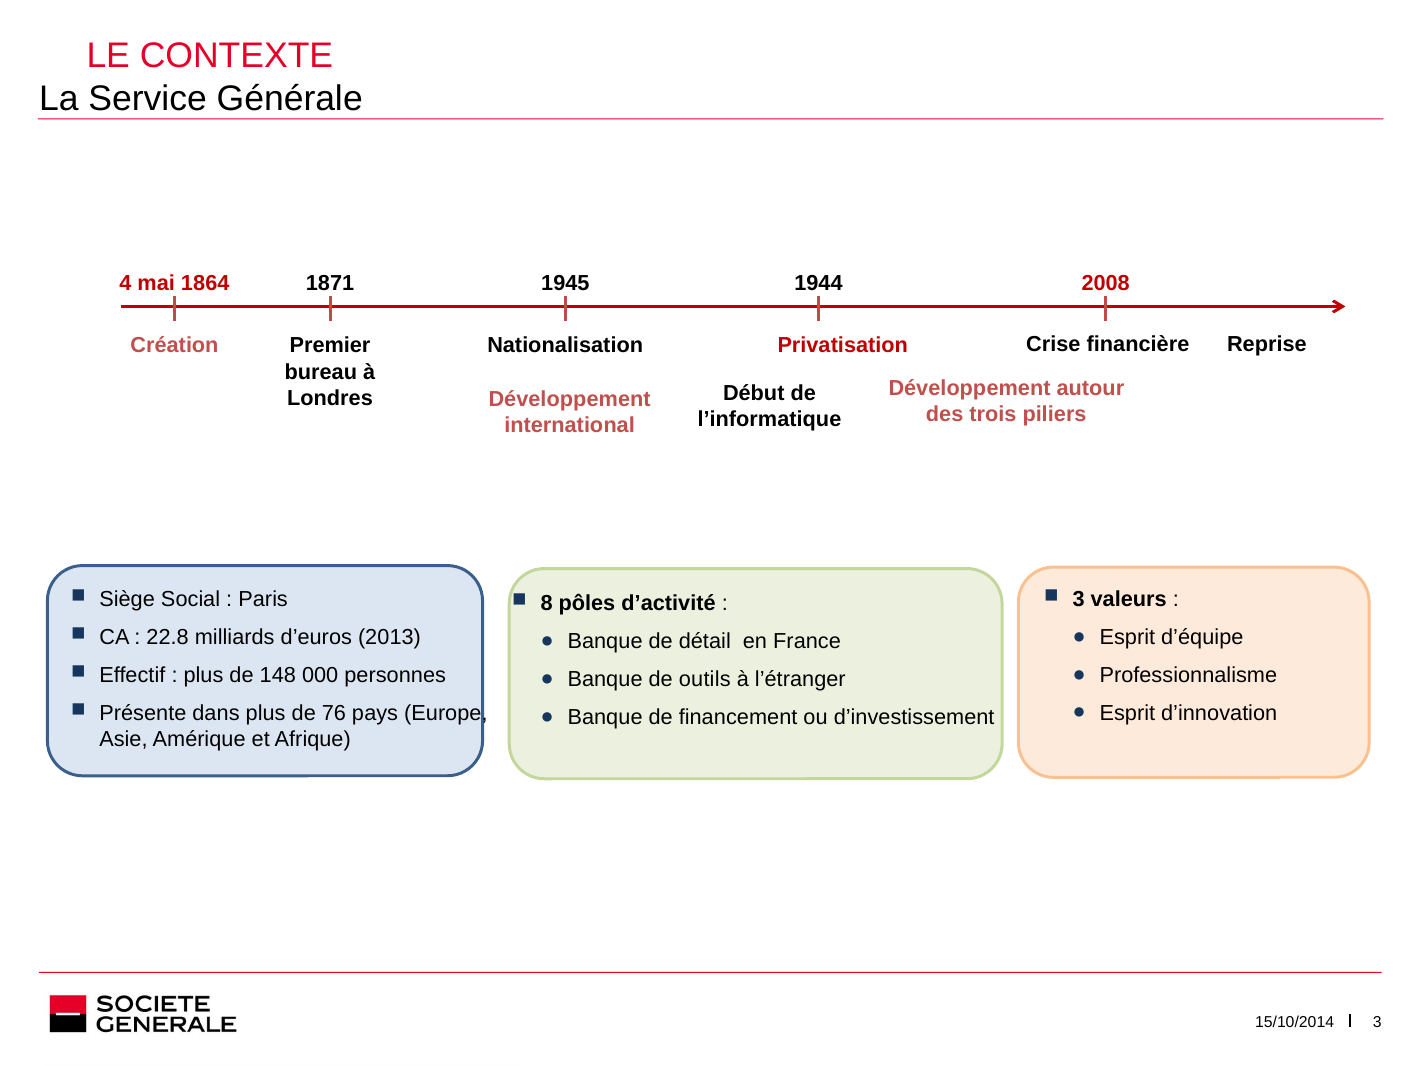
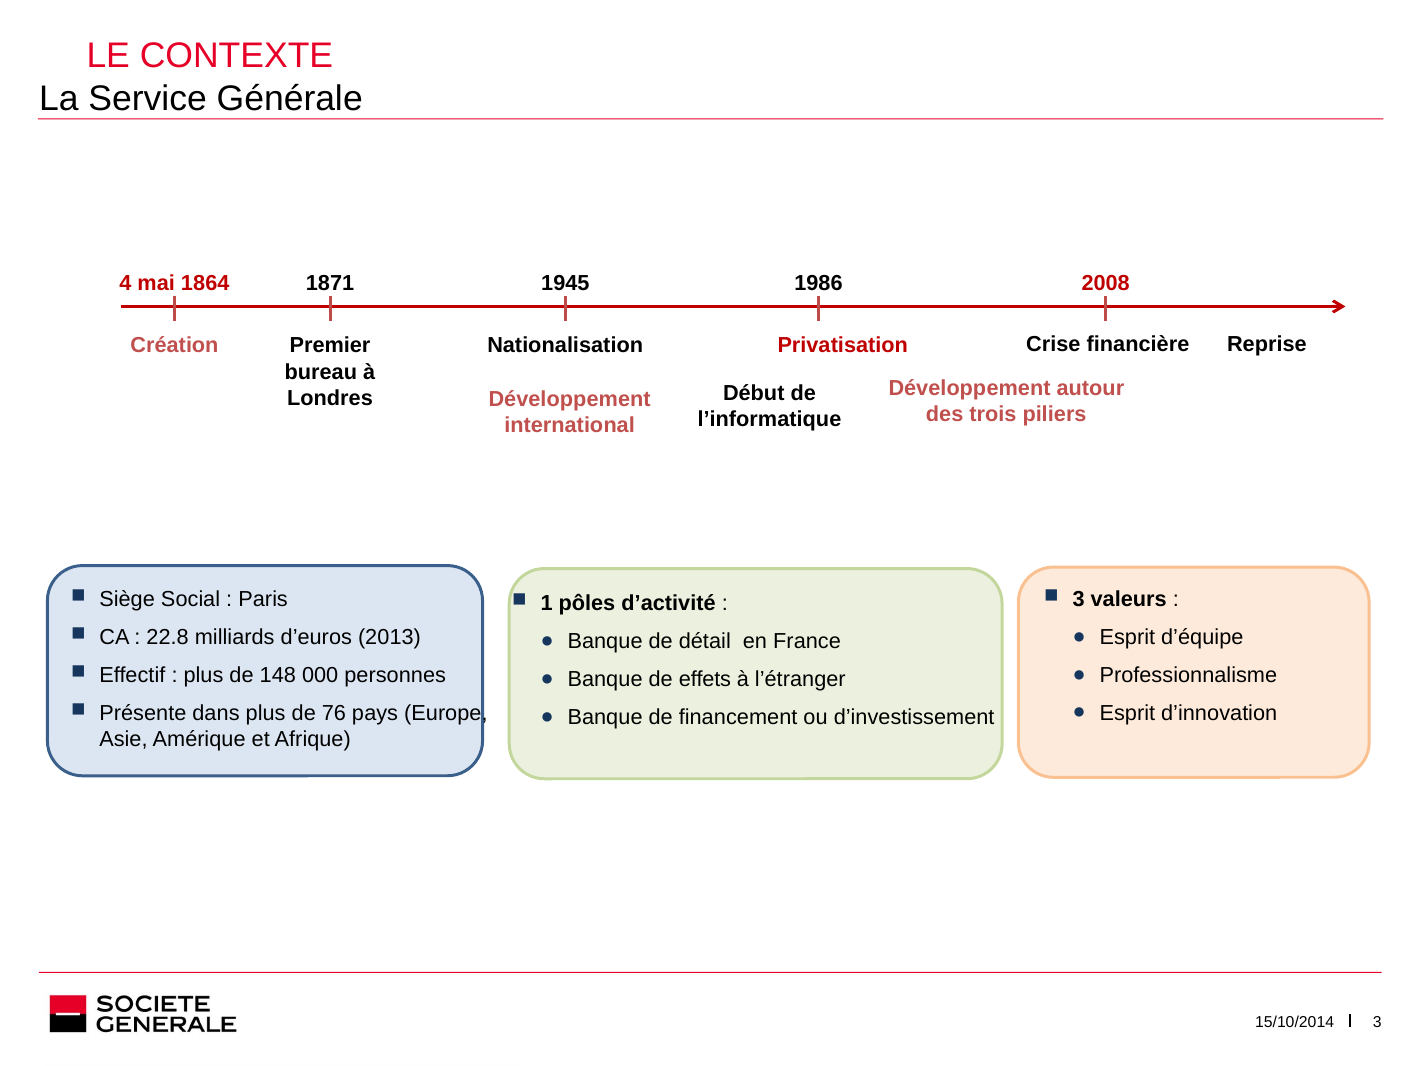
1944: 1944 -> 1986 (818, 284)
8: 8 -> 1 (547, 604)
outils: outils -> effets (705, 679)
